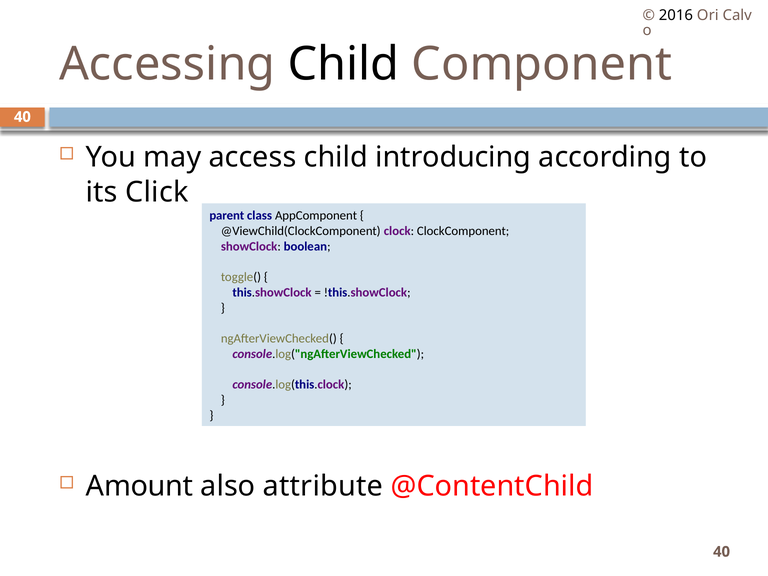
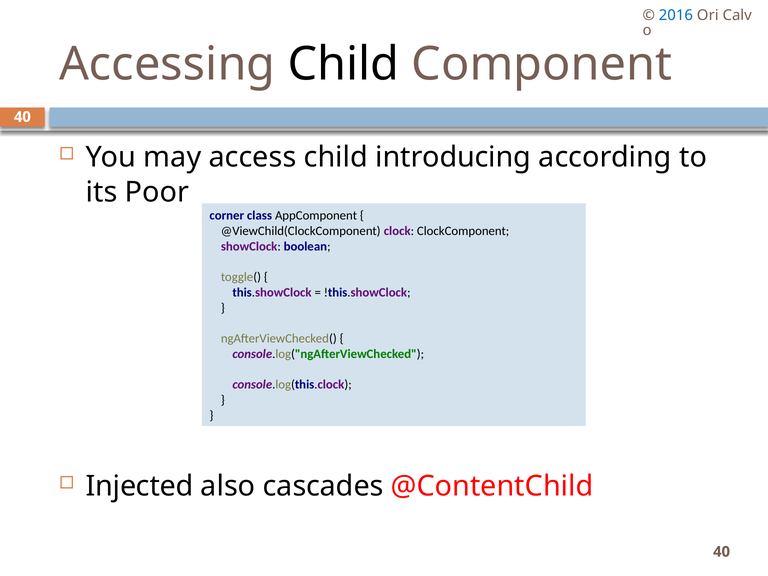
2016 colour: black -> blue (676, 15)
Click: Click -> Poor (157, 192)
parent: parent -> corner (227, 216)
Amount: Amount -> Injected (140, 486)
attribute: attribute -> cascades (323, 486)
